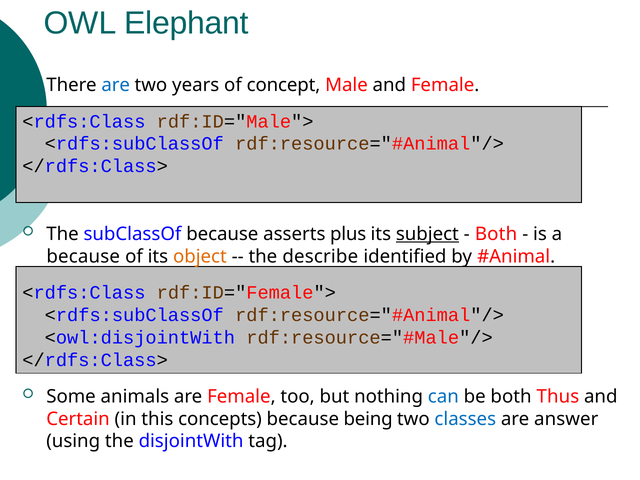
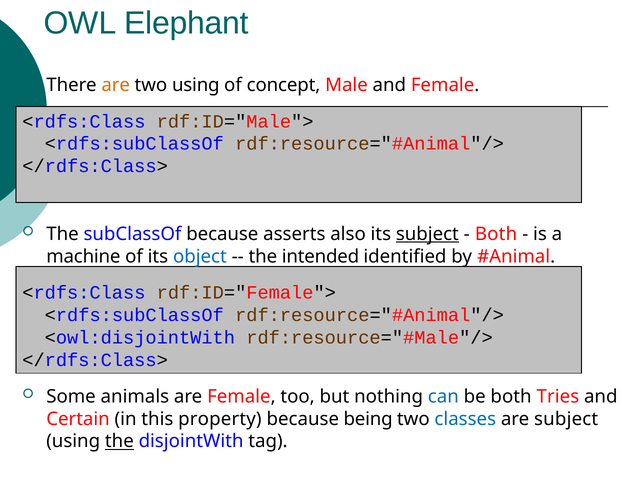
are colour: blue -> orange (116, 85)
two years: years -> using (196, 85)
plus: plus -> also (348, 234)
because: because -> machine (83, 256)
object colour: orange -> blue (200, 256)
describe: describe -> intended (320, 256)
Thus: Thus -> Tries (558, 396)
concepts: concepts -> property (220, 419)
are answer: answer -> subject (566, 419)
the underline: none -> present (119, 441)
